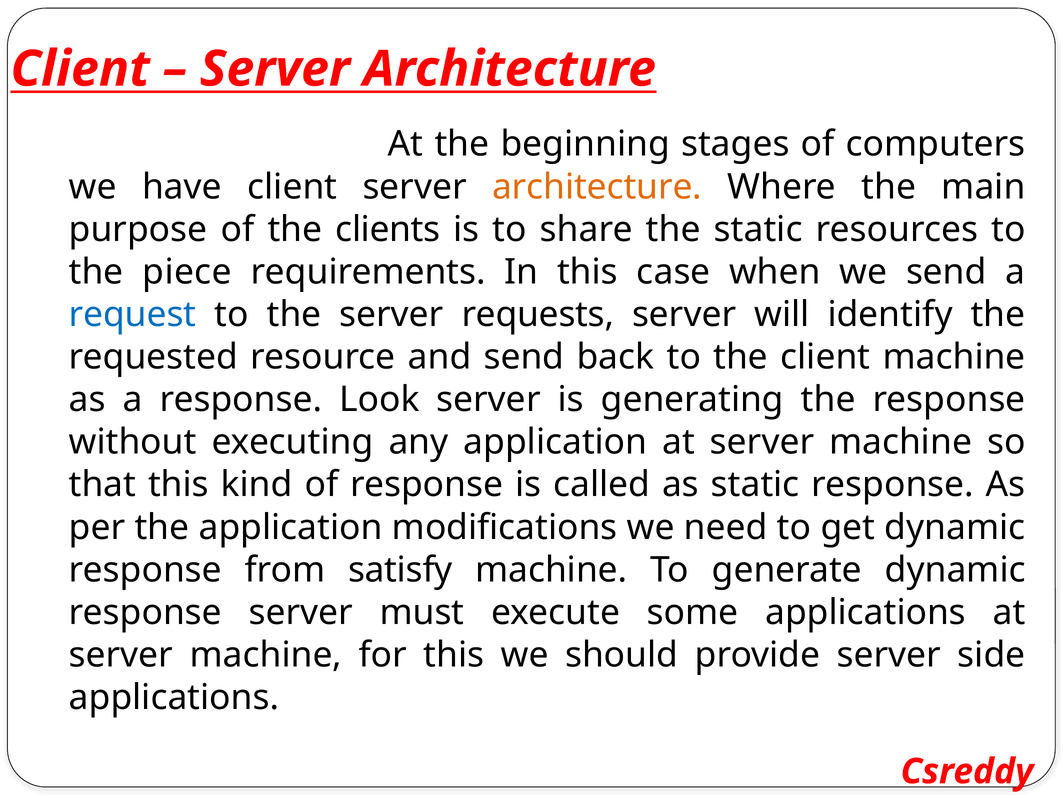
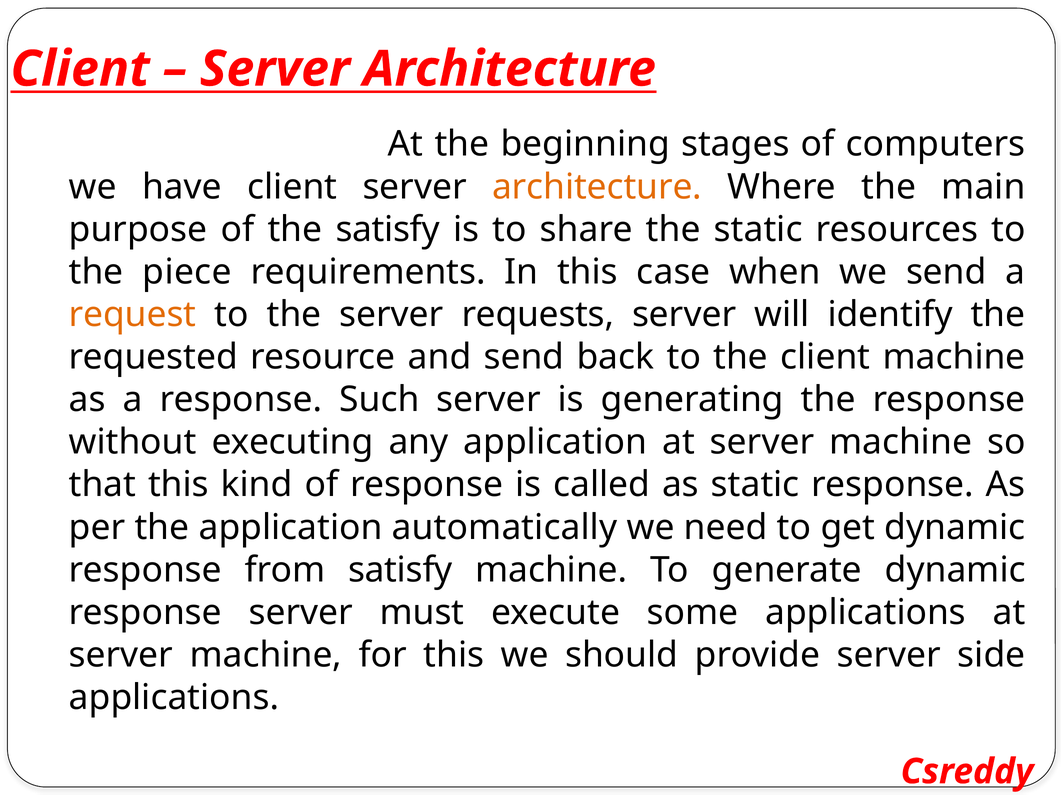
the clients: clients -> satisfy (388, 229)
request colour: blue -> orange (133, 314)
Look: Look -> Such (379, 399)
modifications: modifications -> automatically (505, 527)
